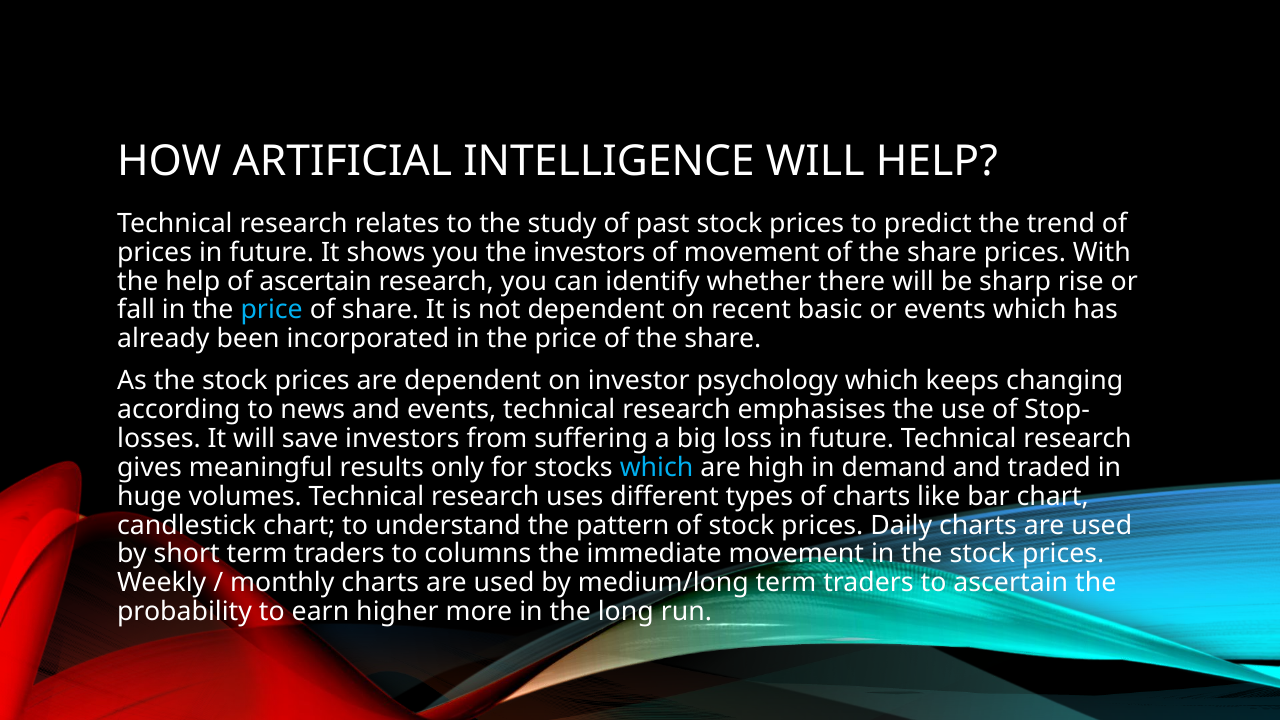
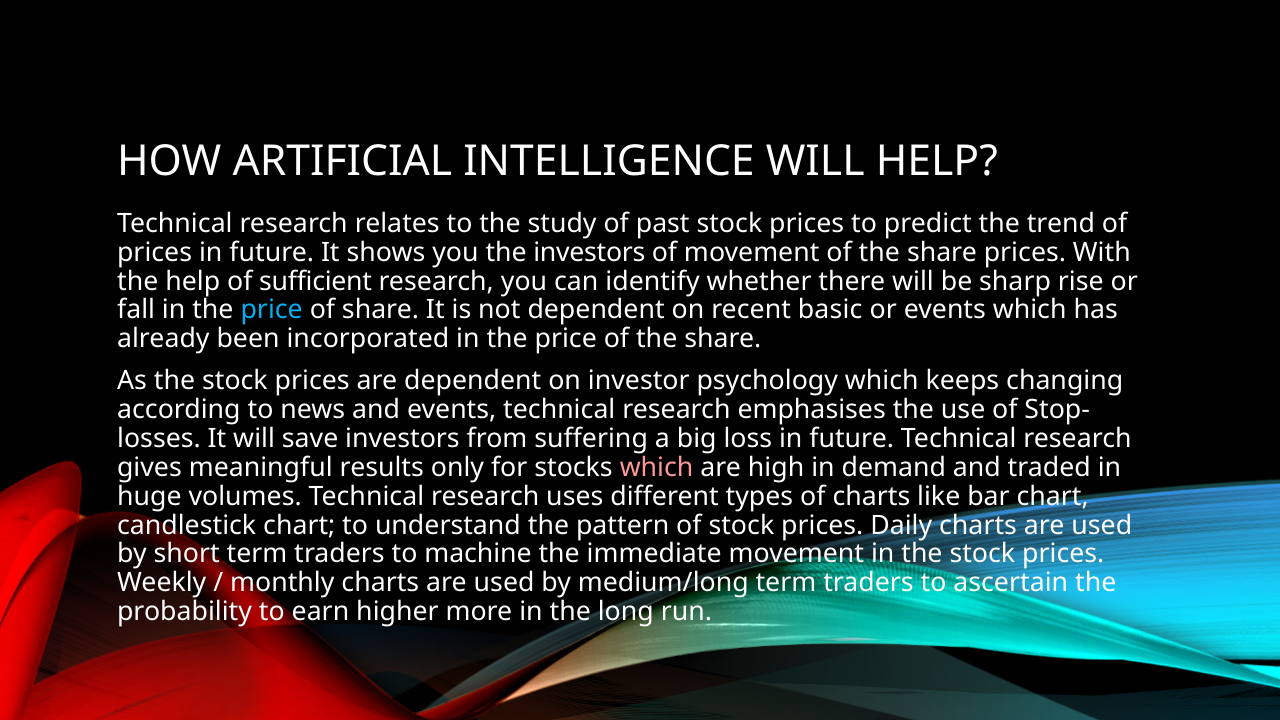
of ascertain: ascertain -> sufficient (316, 281)
which colour: light blue -> pink (657, 468)
columns: columns -> machine (478, 554)
